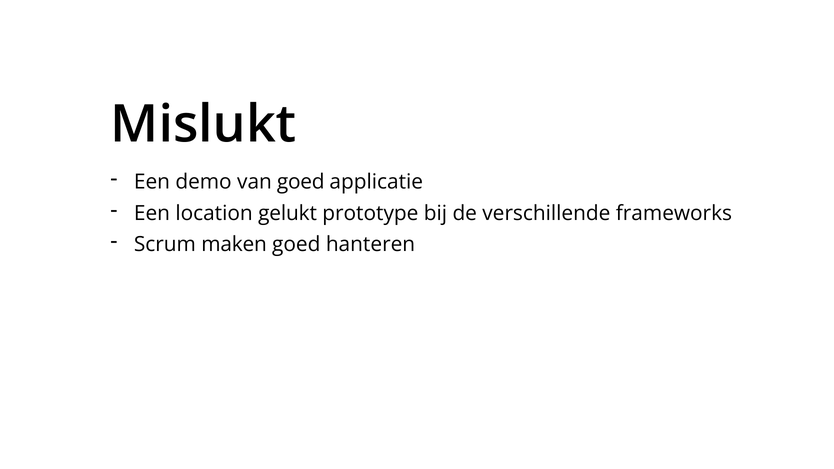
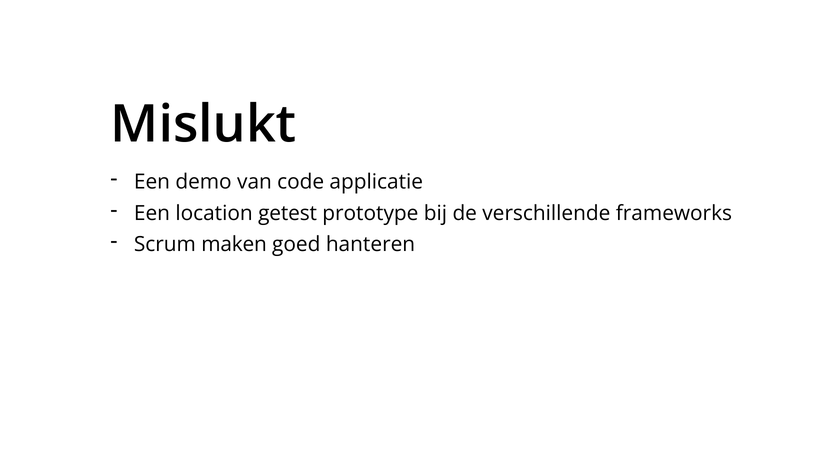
van goed: goed -> code (301, 182)
gelukt: gelukt -> getest (288, 213)
